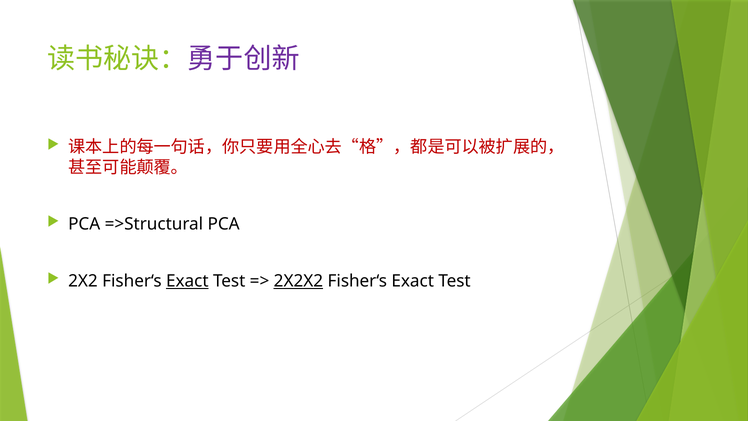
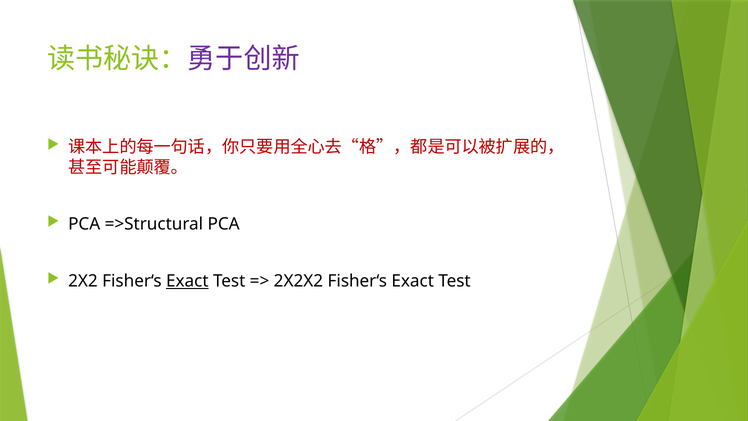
2X2X2 underline: present -> none (298, 281)
